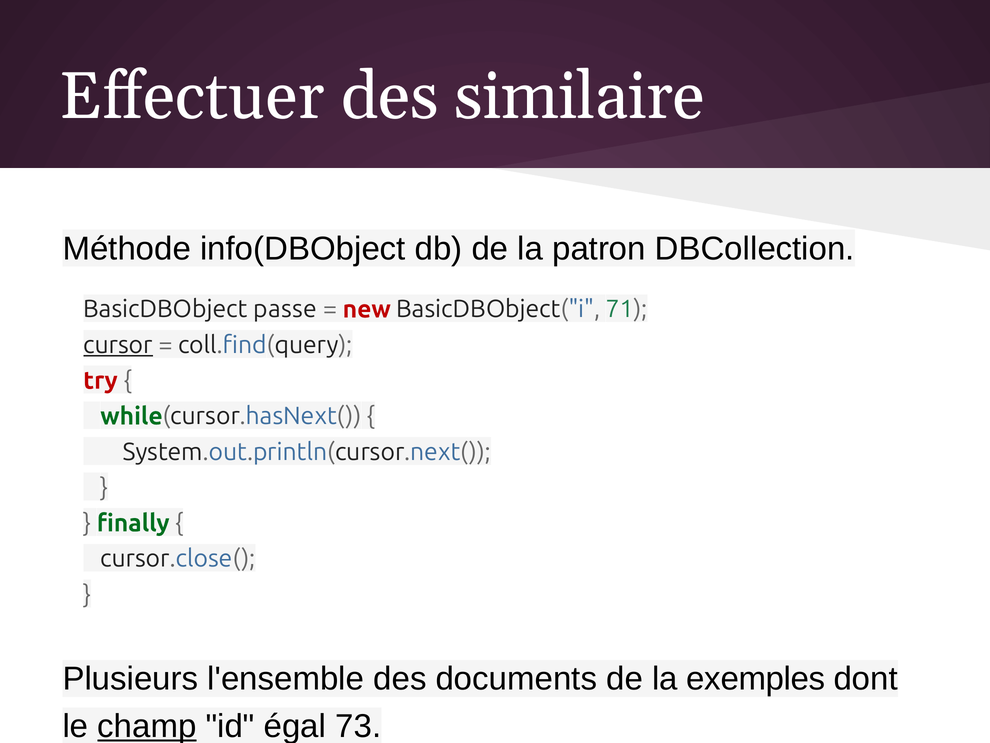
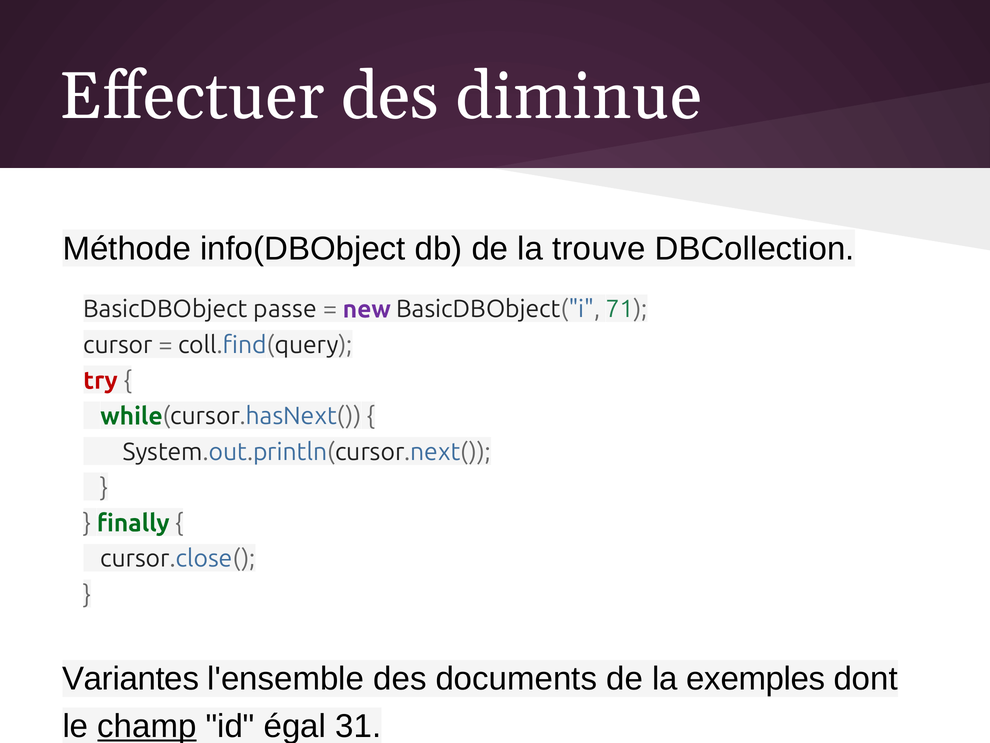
similaire: similaire -> diminue (579, 96)
patron: patron -> trouve (599, 248)
new colour: red -> purple (367, 309)
cursor underline: present -> none (118, 345)
Plusieurs: Plusieurs -> Variantes (131, 678)
73: 73 -> 31 (358, 726)
